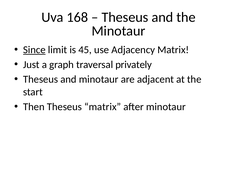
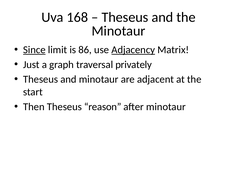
45: 45 -> 86 (85, 50)
Adjacency underline: none -> present (133, 50)
Theseus matrix: matrix -> reason (103, 107)
